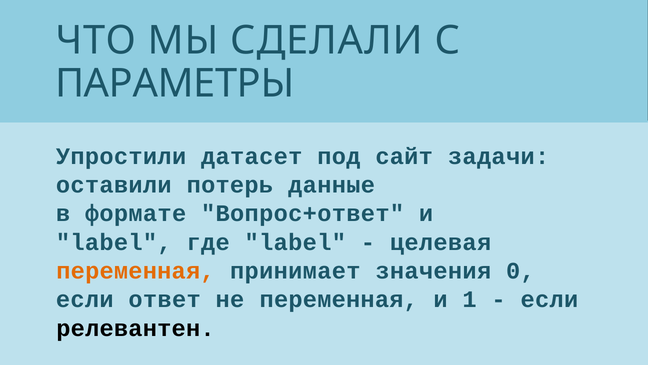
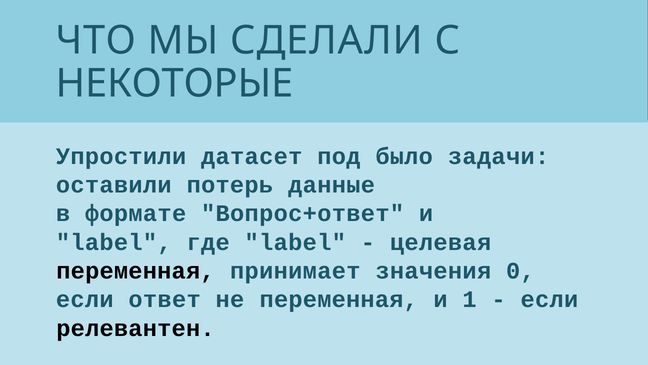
ПАРАМЕТРЫ: ПАРАМЕТРЫ -> НЕКОТОРЫЕ (175, 84)
сайт: сайт -> было (404, 156)
переменная colour: orange -> black (135, 271)
